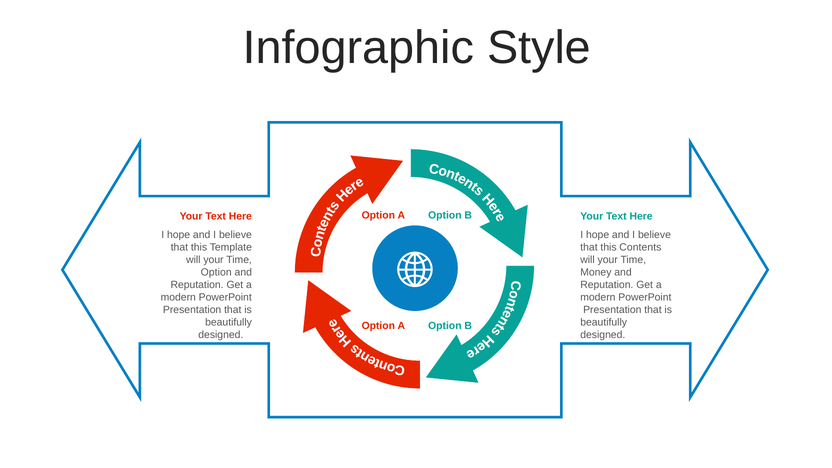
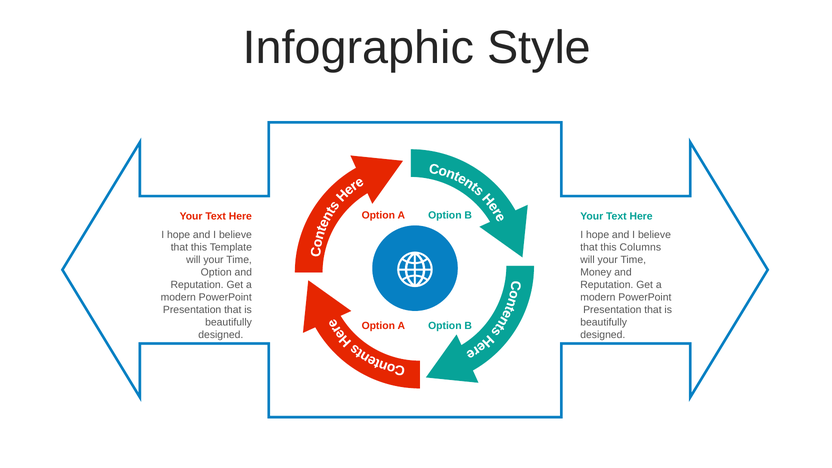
Contents: Contents -> Columns (640, 247)
